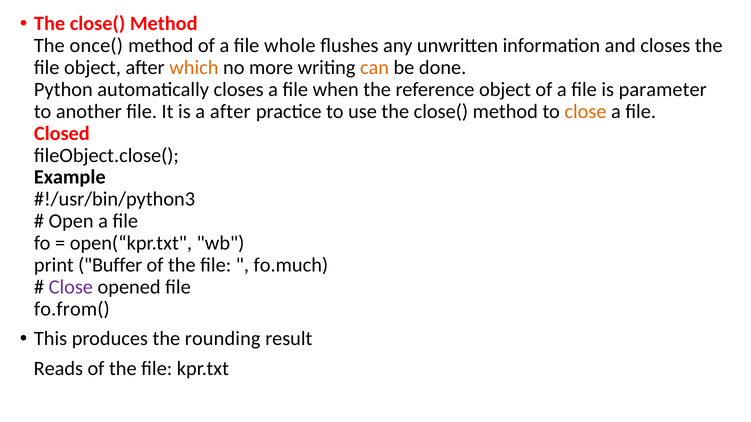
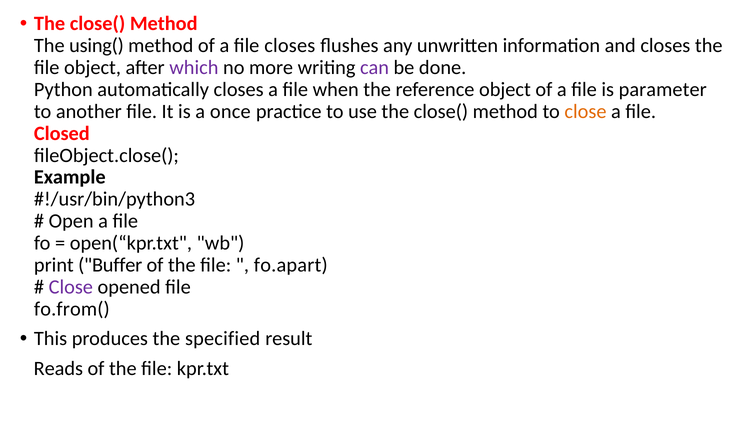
once(: once( -> using( (97, 46)
file whole: whole -> closes (290, 46)
which colour: orange -> purple (194, 68)
can colour: orange -> purple (375, 68)
a after: after -> once (230, 112)
fo.much: fo.much -> fo.apart (291, 265)
rounding: rounding -> specified (223, 339)
